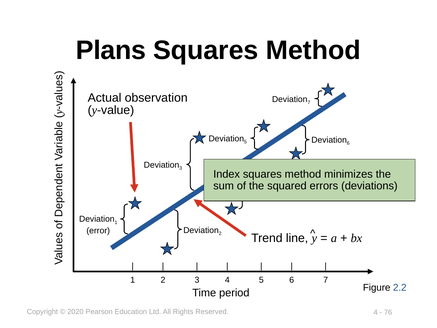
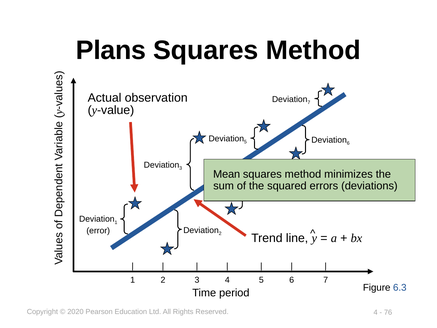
Index: Index -> Mean (227, 174)
2.2: 2.2 -> 6.3 (400, 288)
